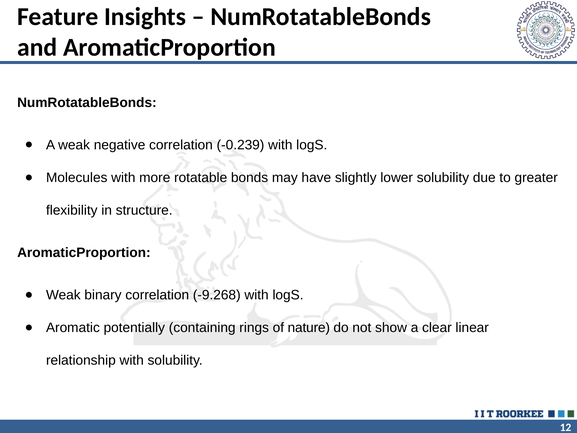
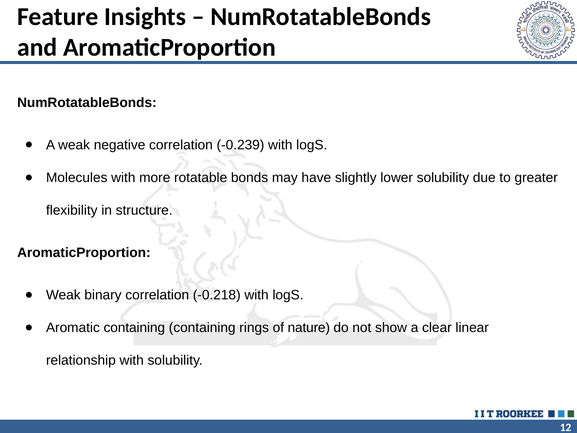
-9.268: -9.268 -> -0.218 (217, 295)
Aromatic potentially: potentially -> containing (134, 328)
